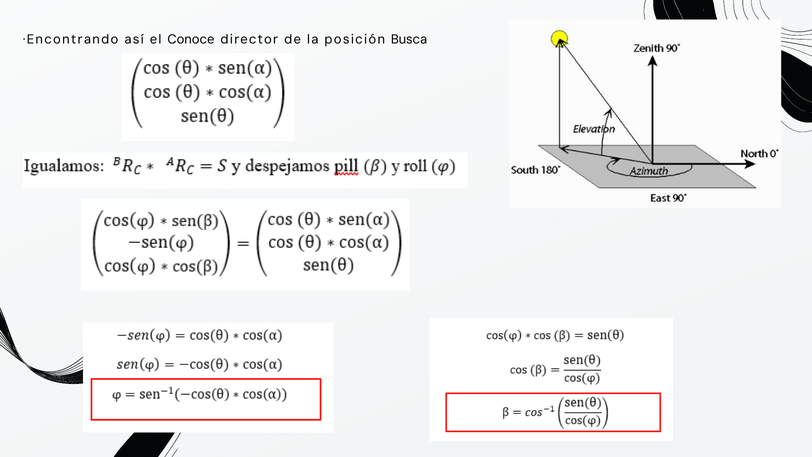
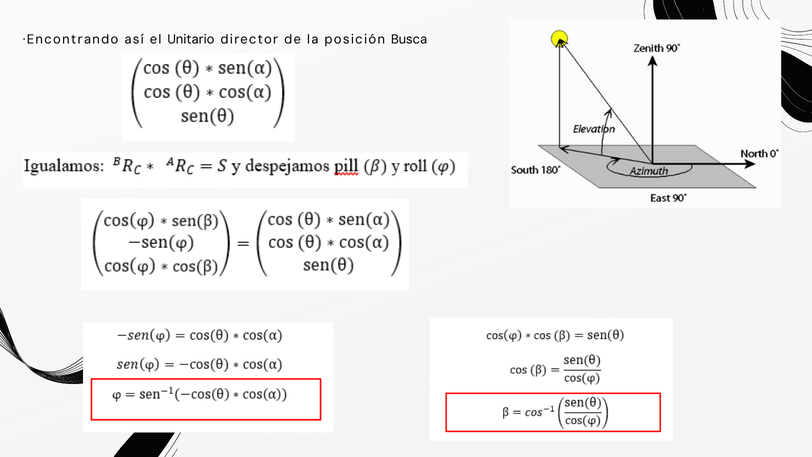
Conoce: Conoce -> Unitario (191, 39)
